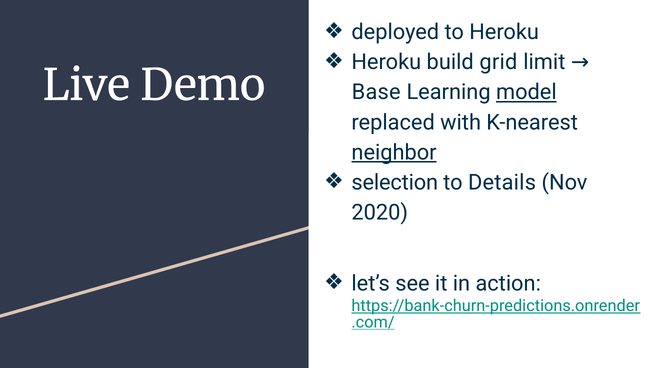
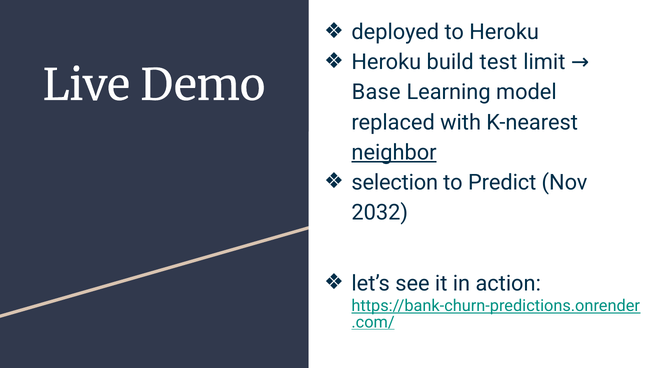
grid: grid -> test (498, 62)
model underline: present -> none (526, 92)
Details: Details -> Predict (502, 182)
2020: 2020 -> 2032 (380, 213)
